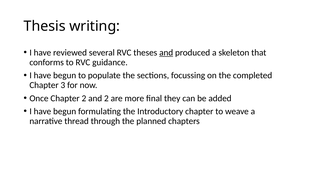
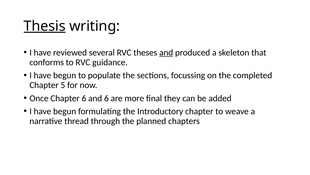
Thesis underline: none -> present (45, 26)
3: 3 -> 5 (63, 85)
Chapter 2: 2 -> 6 (84, 98)
and 2: 2 -> 6 (106, 98)
